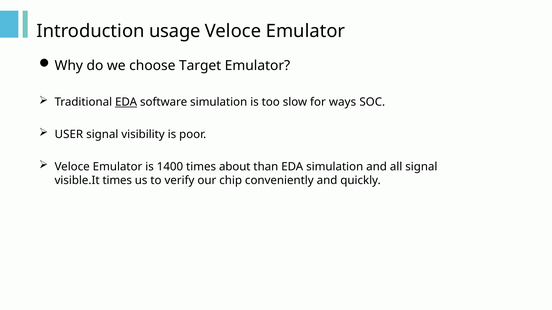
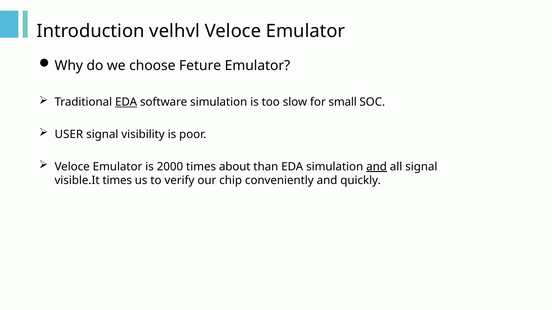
usage: usage -> velhvl (175, 31)
Target: Target -> Feture (200, 66)
ways: ways -> small (343, 102)
1400: 1400 -> 2000 (170, 167)
and underline: none -> present (377, 167)
